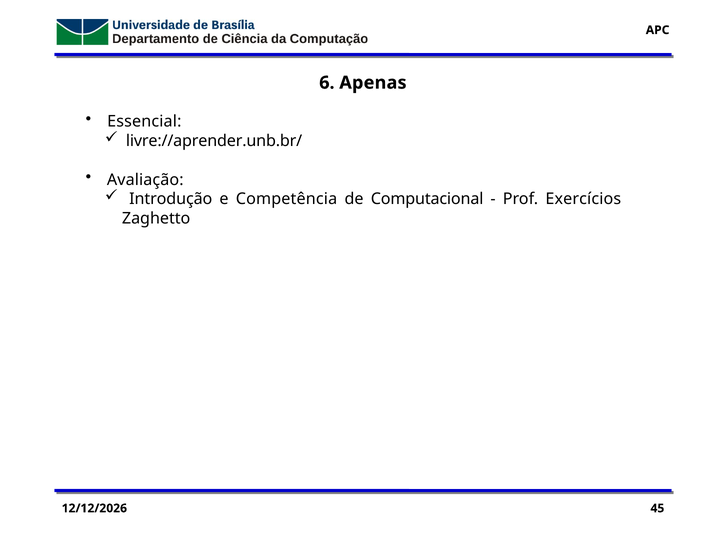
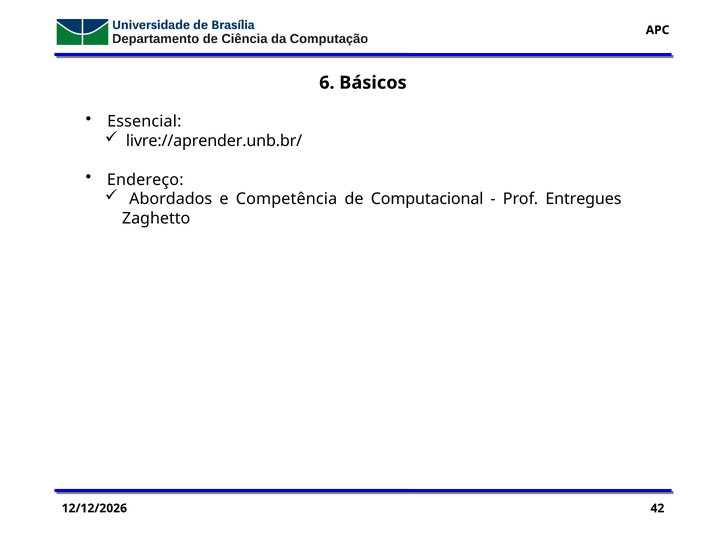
Apenas: Apenas -> Básicos (373, 83)
Avaliação: Avaliação -> Endereço (145, 180)
Introdução: Introdução -> Abordados (171, 199)
Exercícios: Exercícios -> Entregues (583, 199)
45: 45 -> 42 (657, 508)
